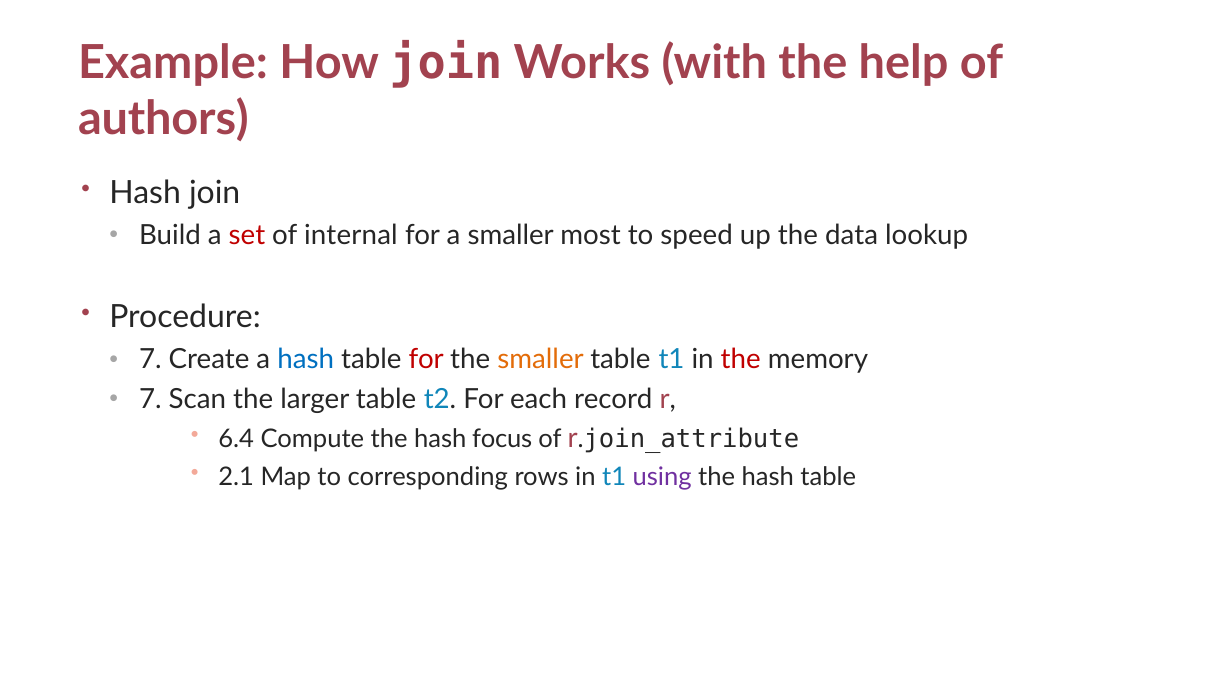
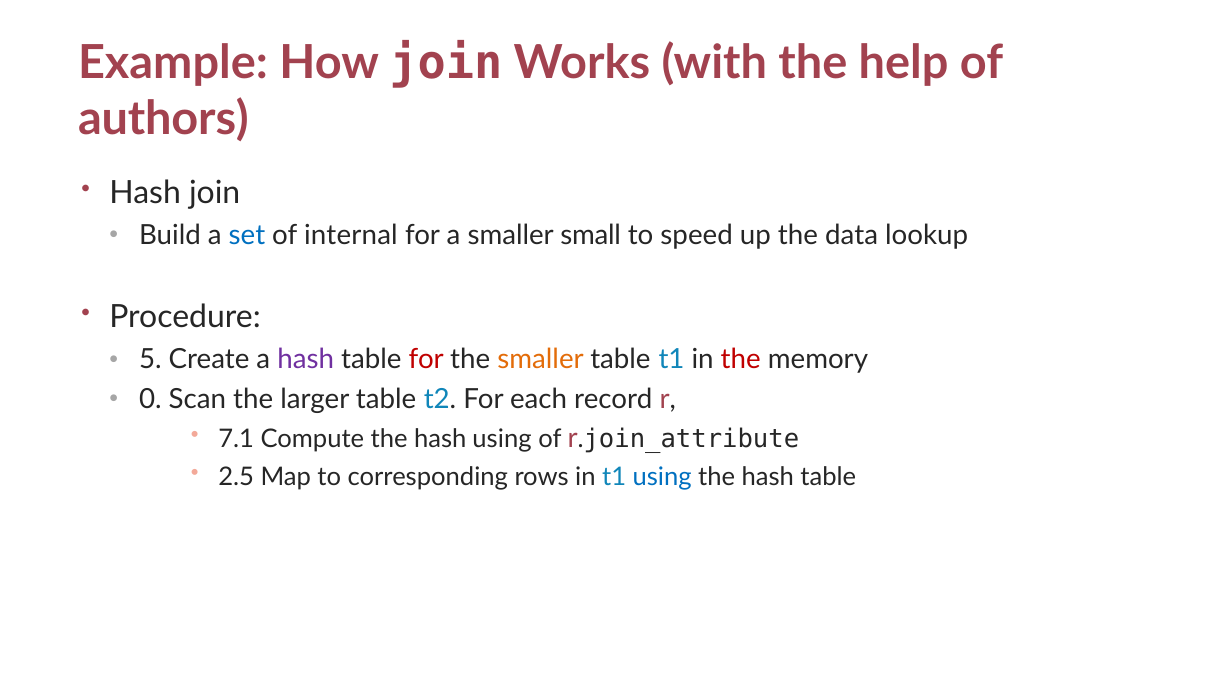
set colour: red -> blue (247, 235)
most: most -> small (591, 235)
7: 7 -> 5 (150, 359)
hash colour: blue -> purple (306, 359)
7: 7 -> 0 (150, 399)
6.4: 6.4 -> 7.1 (236, 439)
hash focus: focus -> using (502, 439)
2.1: 2.1 -> 2.5 (236, 477)
using colour: purple -> blue (662, 477)
